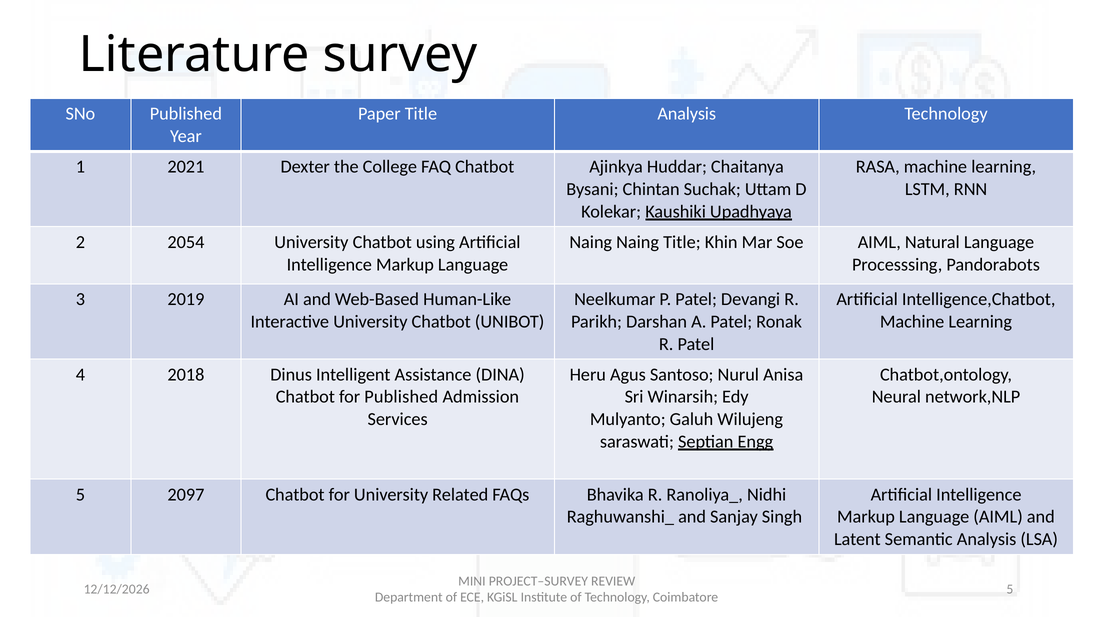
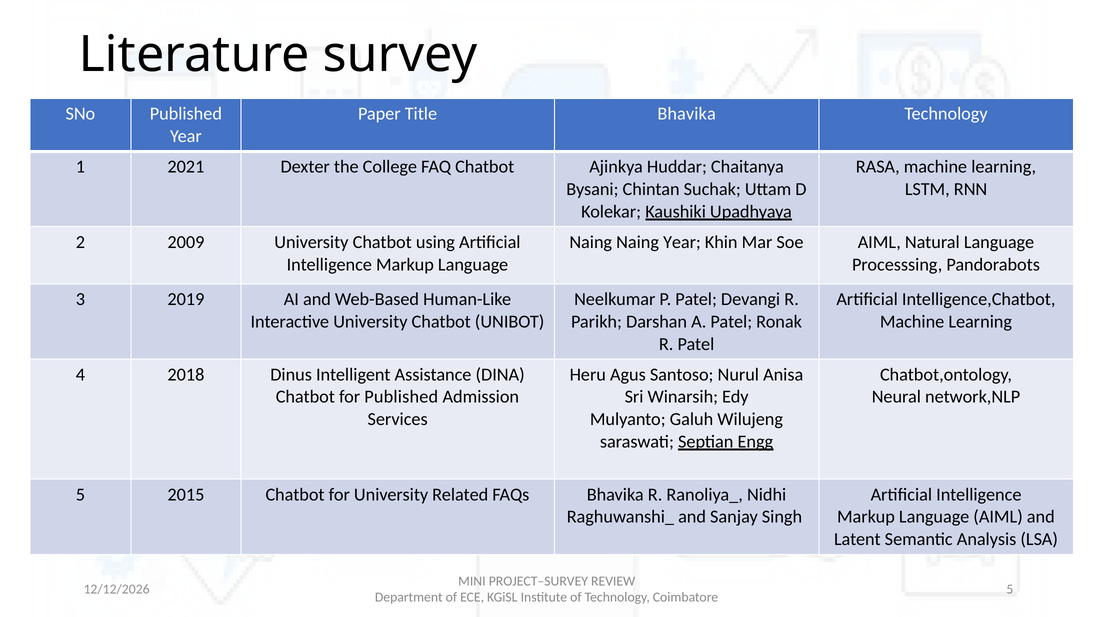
Title Analysis: Analysis -> Bhavika (687, 114)
2054: 2054 -> 2009 (186, 242)
Naing Title: Title -> Year (682, 242)
2097: 2097 -> 2015 (186, 495)
